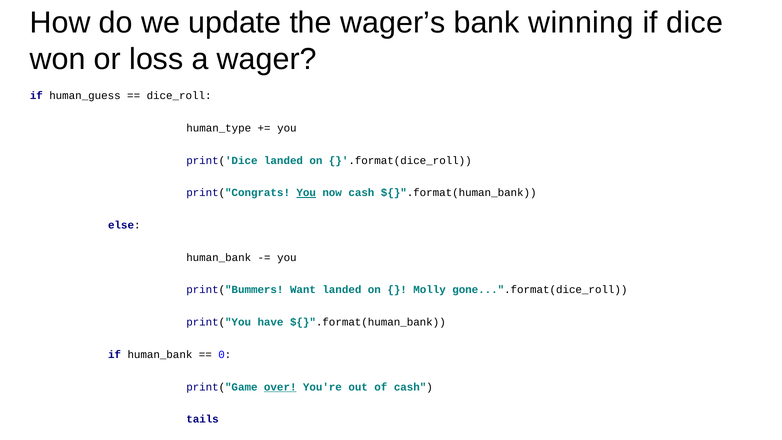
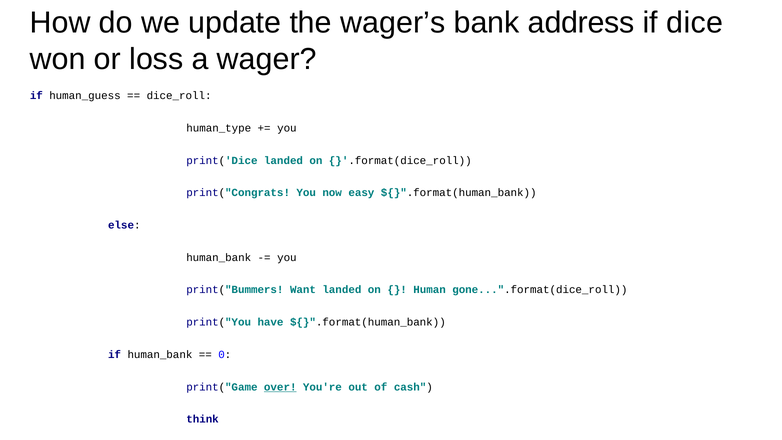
winning: winning -> address (581, 23)
You underline: present -> none (306, 193)
now cash: cash -> easy (361, 193)
Molly: Molly -> Human (430, 290)
tails: tails -> think (203, 419)
